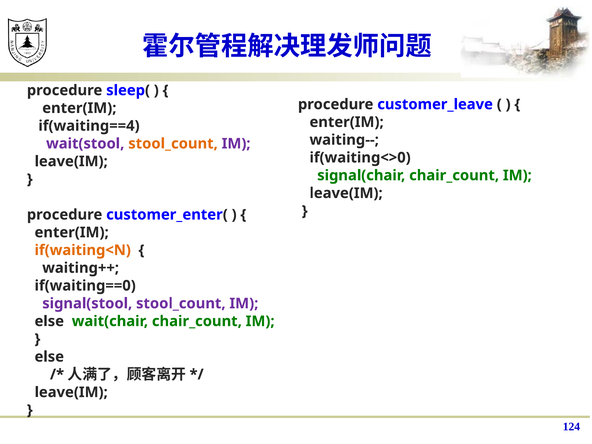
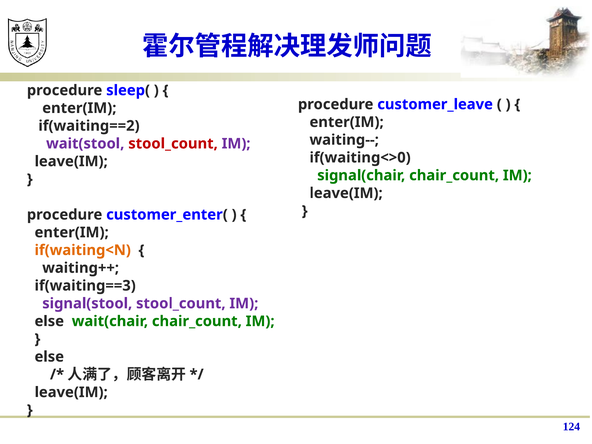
if(waiting==4: if(waiting==4 -> if(waiting==2 (89, 126)
stool_count colour: orange -> red (173, 144)
if(waiting==0: if(waiting==0 -> if(waiting==3 (85, 286)
